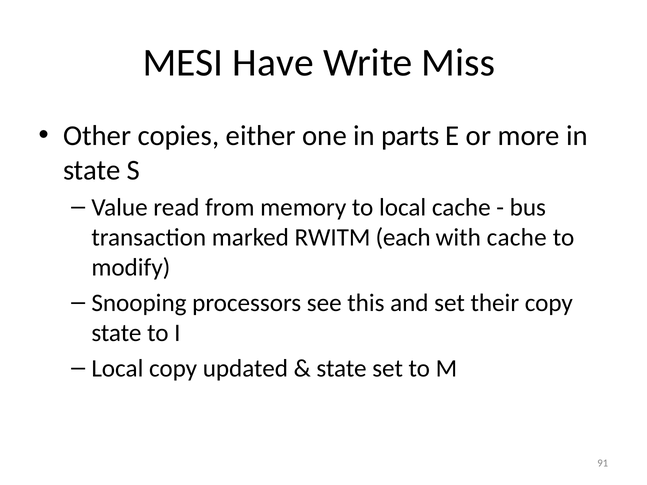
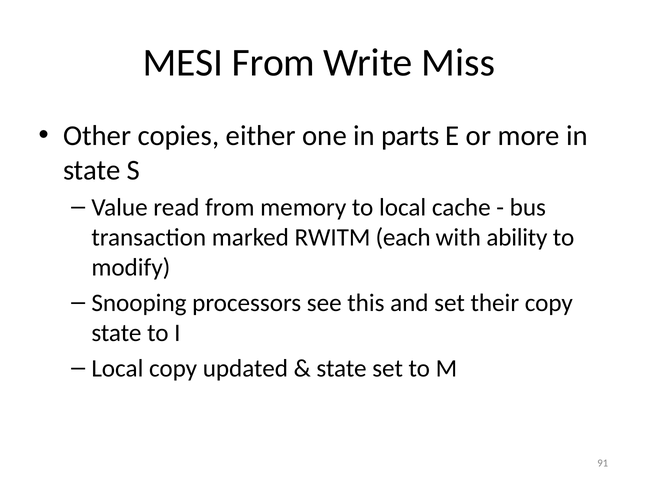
MESI Have: Have -> From (273, 63)
with cache: cache -> ability (517, 238)
